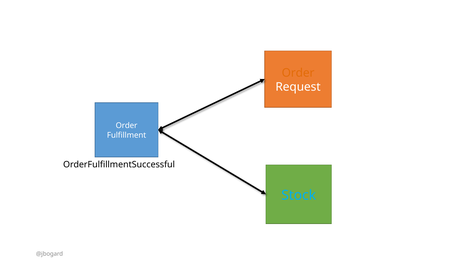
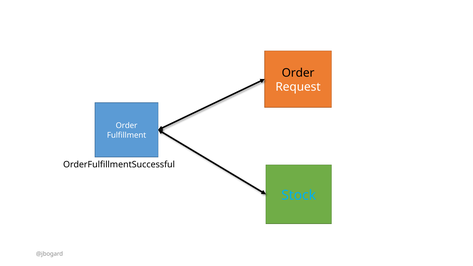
Order colour: orange -> black (298, 73)
